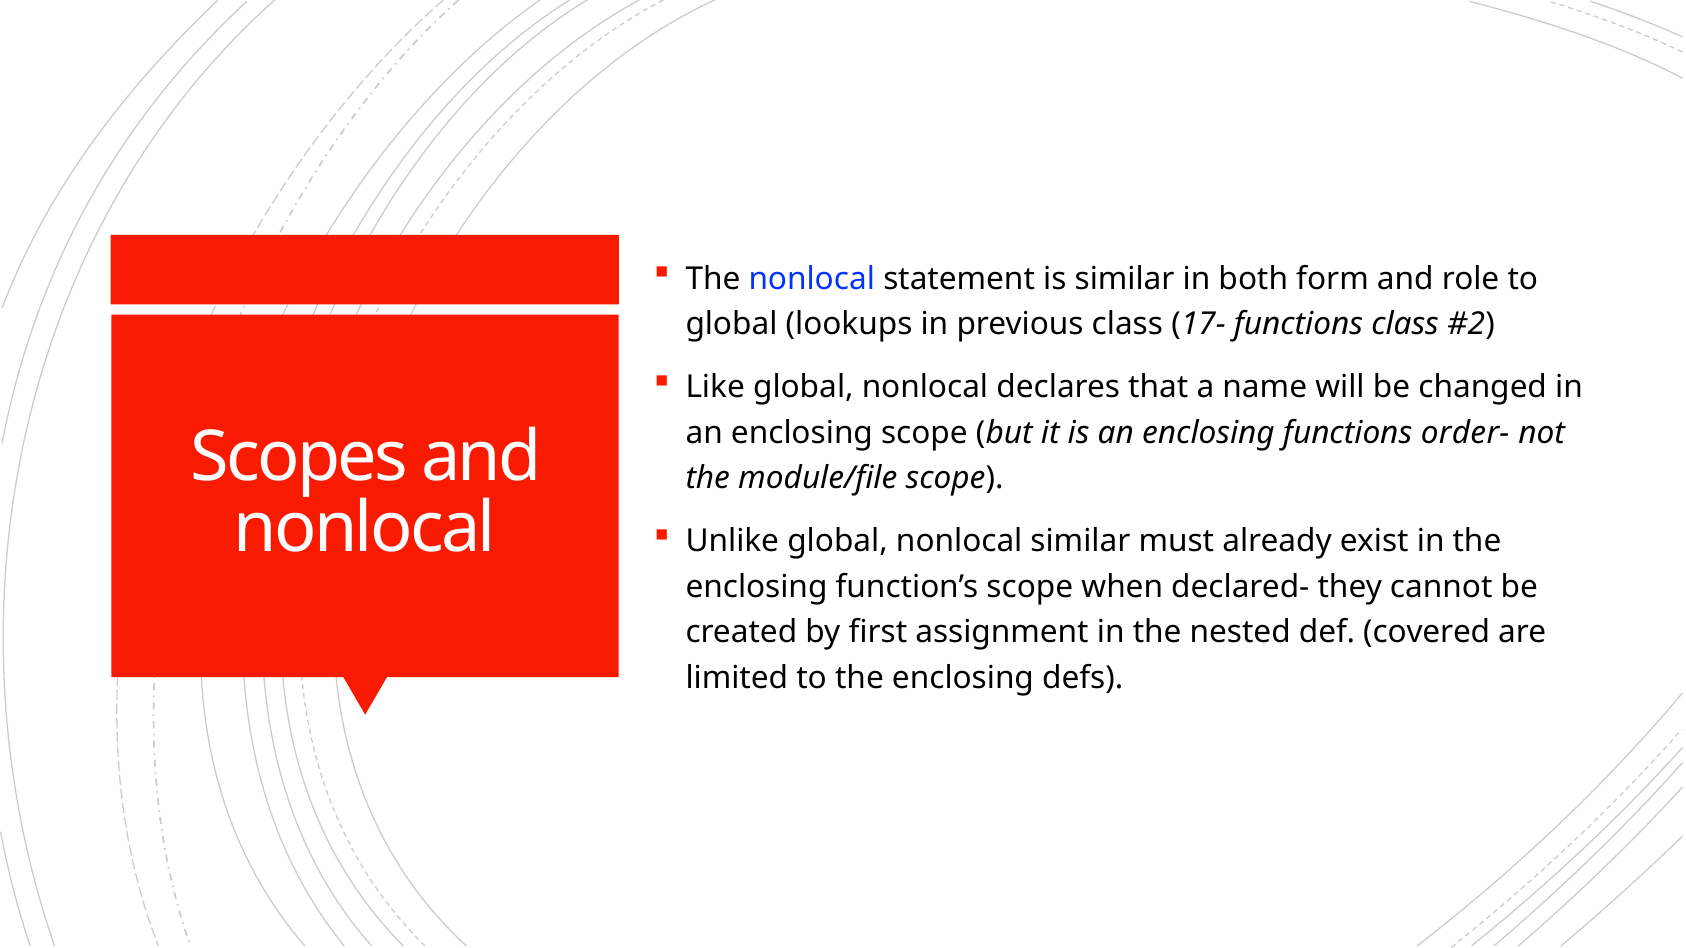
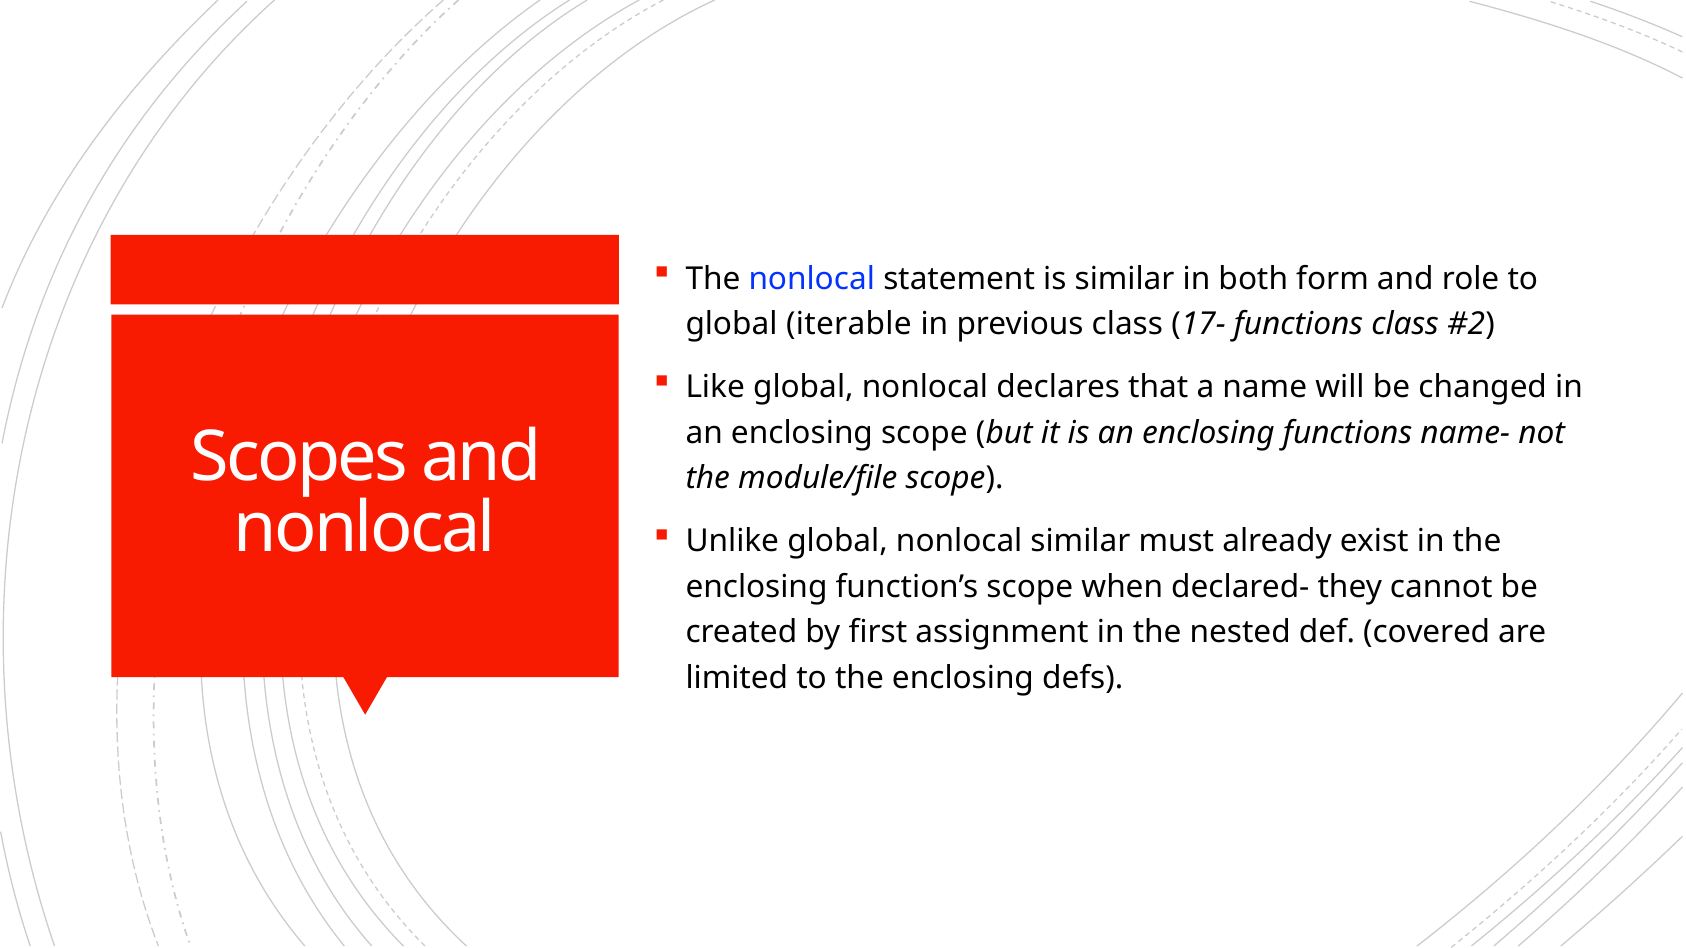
lookups: lookups -> iterable (849, 324)
order-: order- -> name- (1465, 433)
